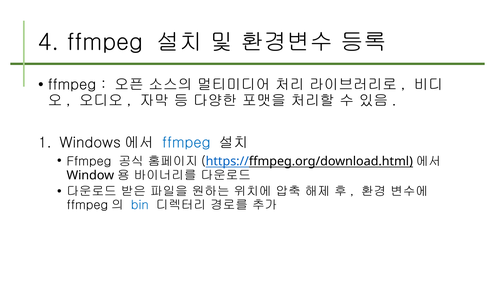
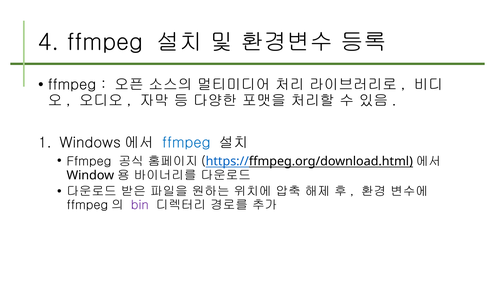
bin colour: blue -> purple (140, 205)
